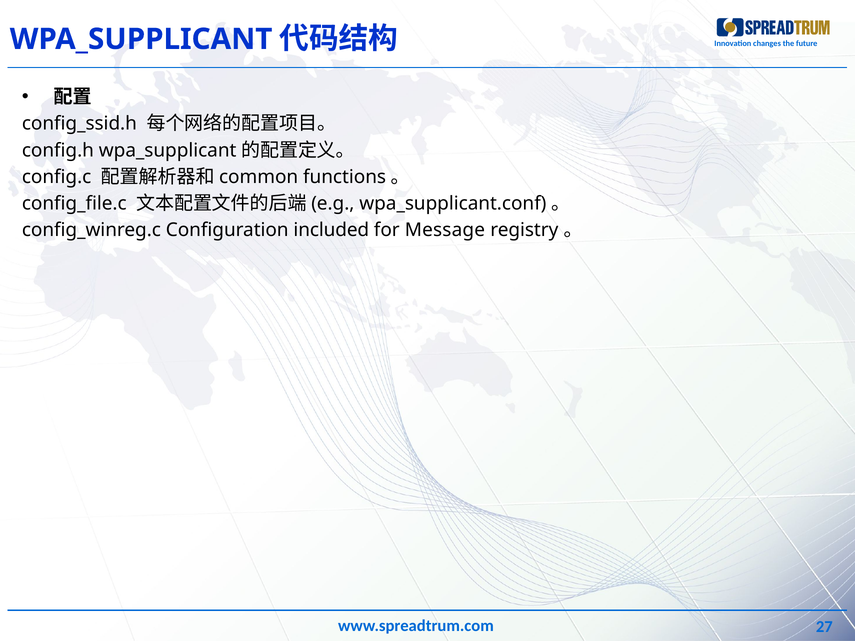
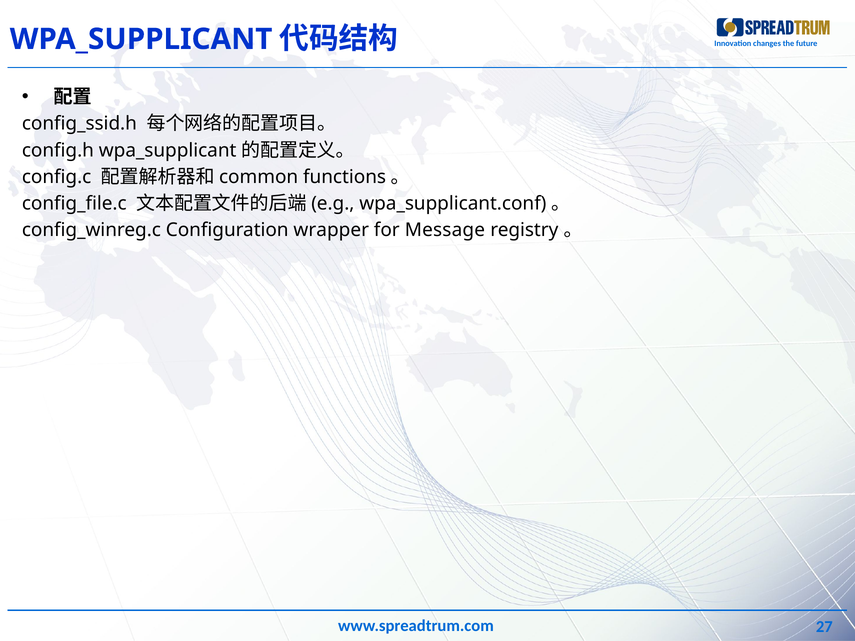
included: included -> wrapper (331, 230)
